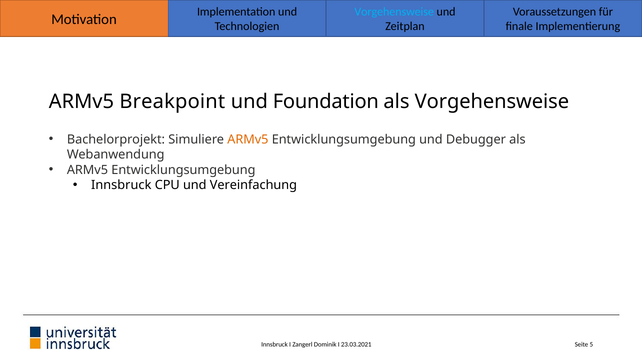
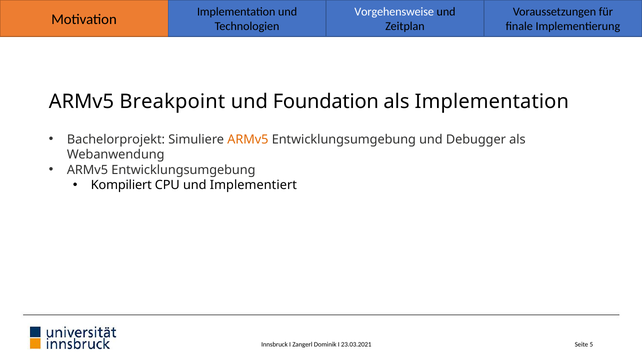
Vorgehensweise colour: light blue -> white (394, 12)
als Vorgehensweise: Vorgehensweise -> Implementation (492, 102)
Innsbruck: Innsbruck -> Kompiliert (121, 185)
Vereinfachung: Vereinfachung -> Implementiert (253, 185)
